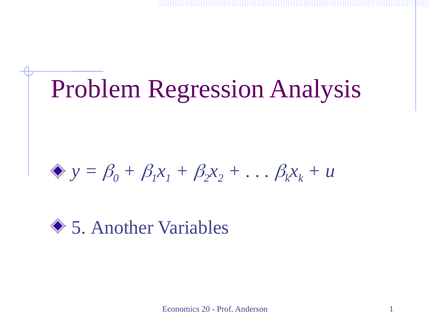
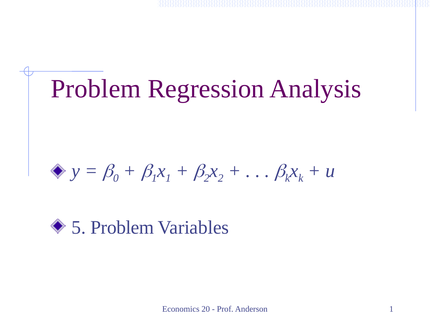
5 Another: Another -> Problem (122, 227)
